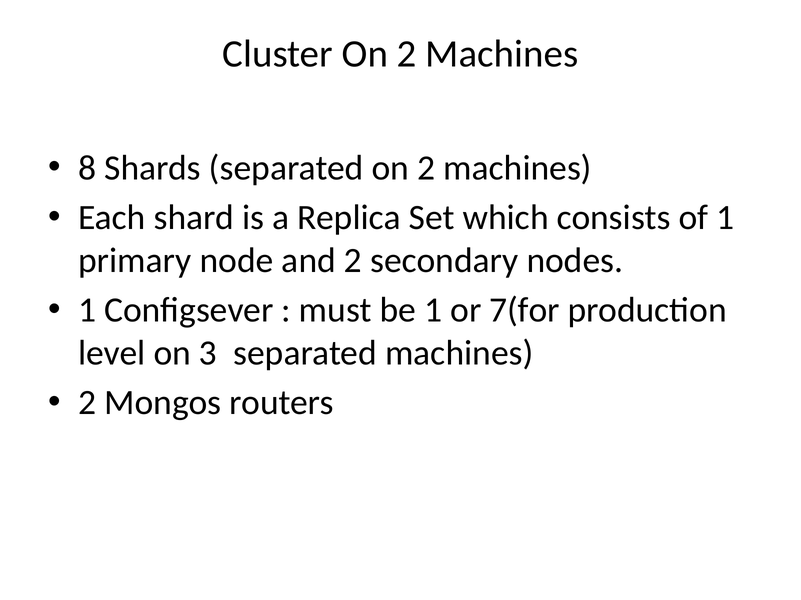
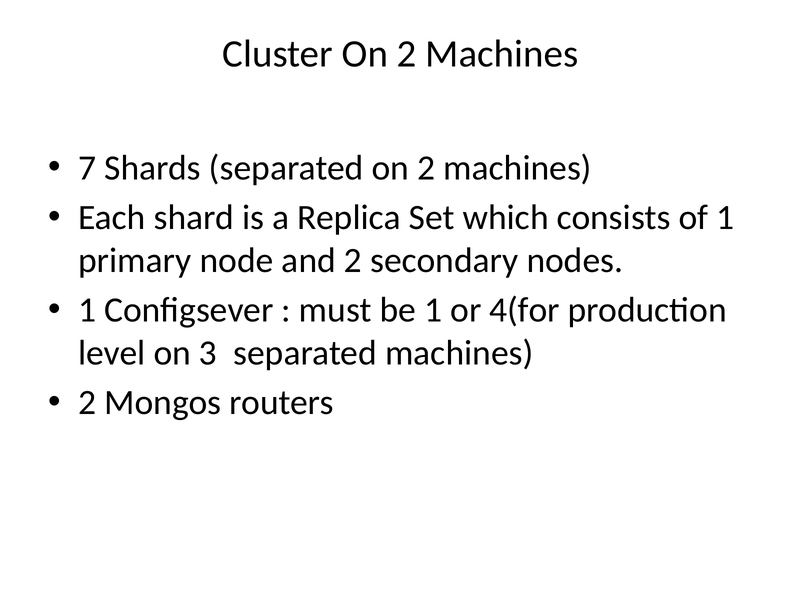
8: 8 -> 7 (87, 168)
7(for: 7(for -> 4(for (525, 311)
